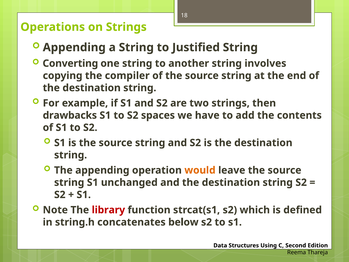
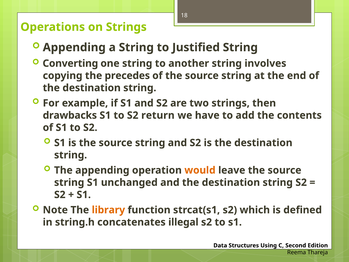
compiler: compiler -> precedes (127, 76)
spaces: spaces -> return (158, 115)
library colour: red -> orange (108, 210)
below: below -> illegal (183, 222)
